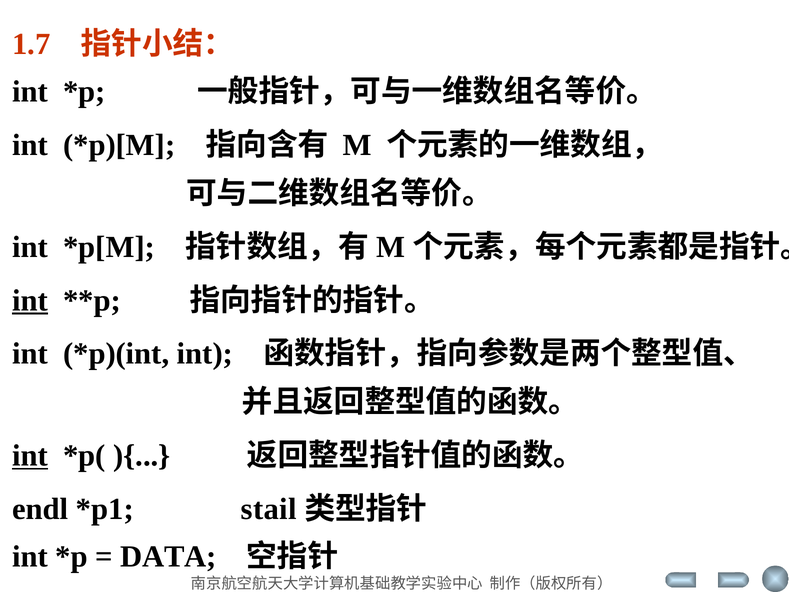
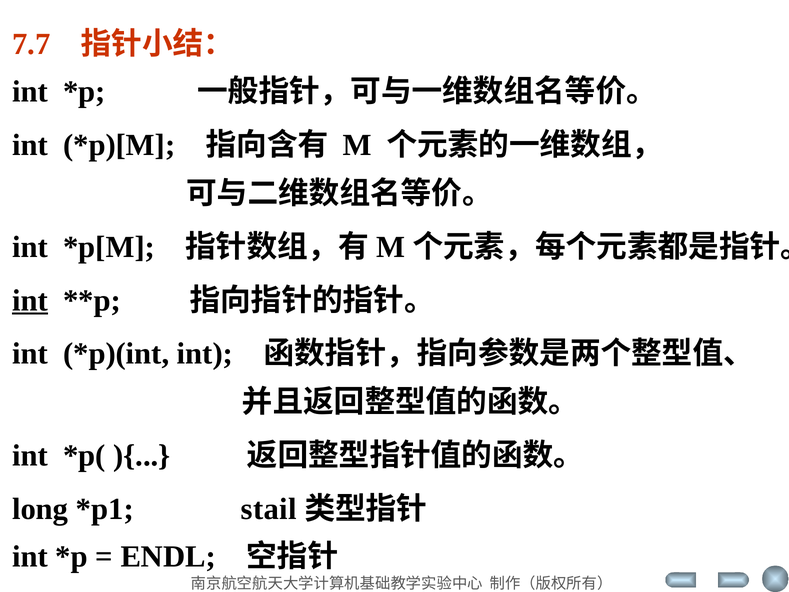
1.7: 1.7 -> 7.7 (31, 44)
int underline: present -> none (30, 455)
endl: endl -> long (40, 509)
DATA: DATA -> ENDL (168, 557)
